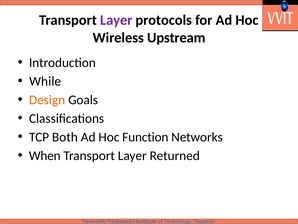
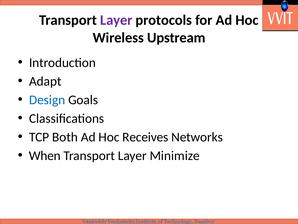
While: While -> Adapt (45, 81)
Design colour: orange -> blue (47, 100)
Function: Function -> Receives (145, 137)
Returned: Returned -> Minimize (175, 155)
